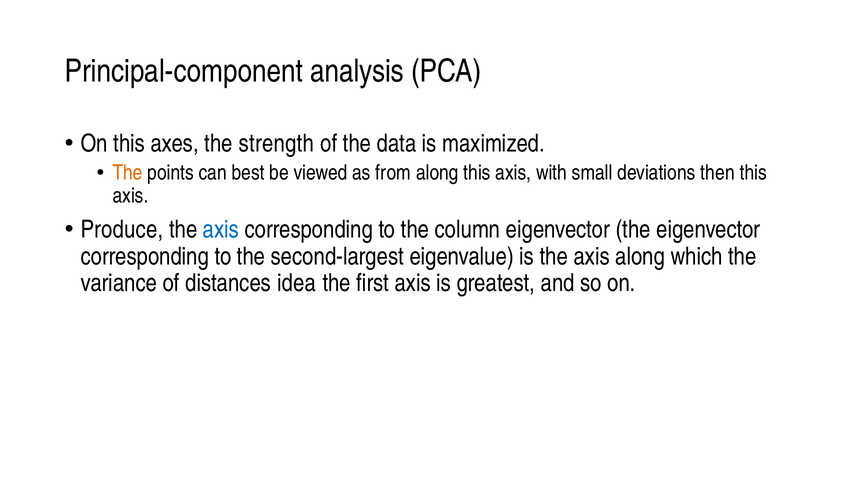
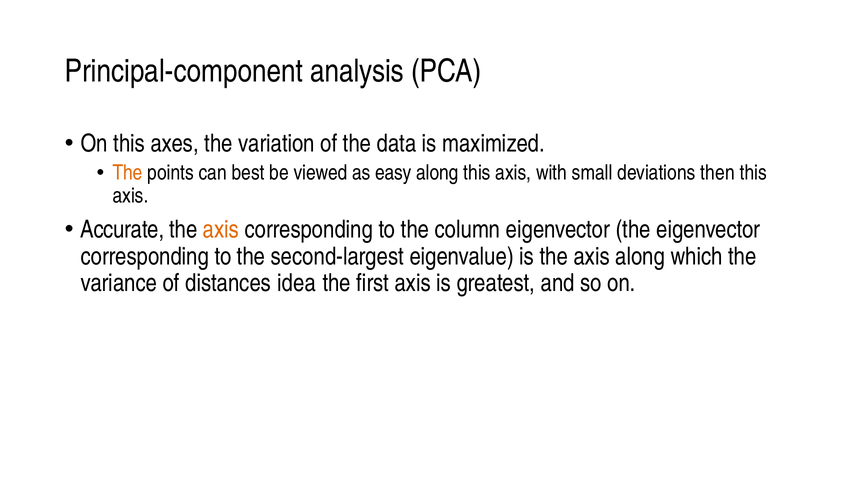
strength: strength -> variation (277, 144)
from: from -> easy (393, 173)
Produce: Produce -> Accurate (122, 230)
axis colour: blue -> orange (221, 230)
